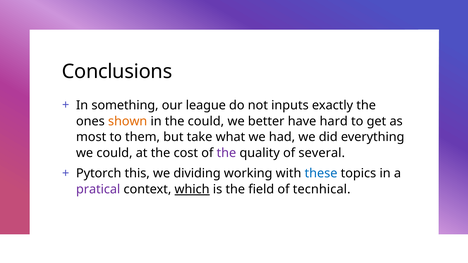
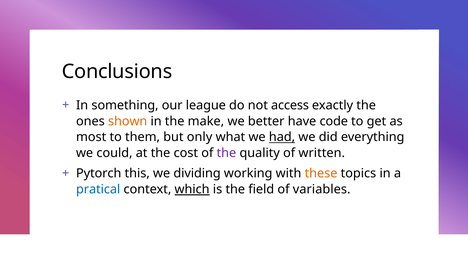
inputs: inputs -> access (290, 105)
the could: could -> make (206, 121)
hard: hard -> code (334, 121)
take: take -> only (200, 137)
had underline: none -> present (282, 137)
several: several -> written (322, 153)
these colour: blue -> orange (321, 174)
pratical colour: purple -> blue (98, 190)
tecnhical: tecnhical -> variables (322, 190)
